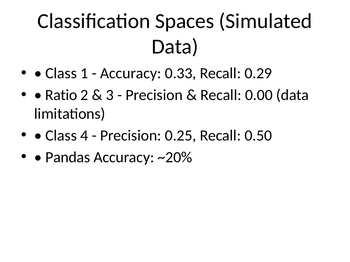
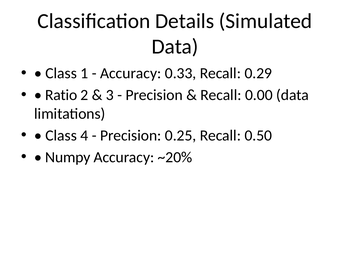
Spaces: Spaces -> Details (185, 21)
Pandas: Pandas -> Numpy (68, 157)
